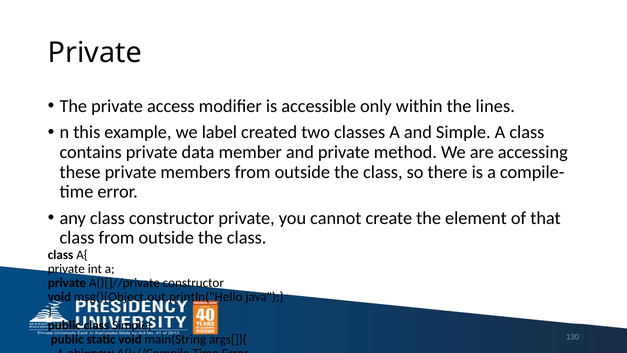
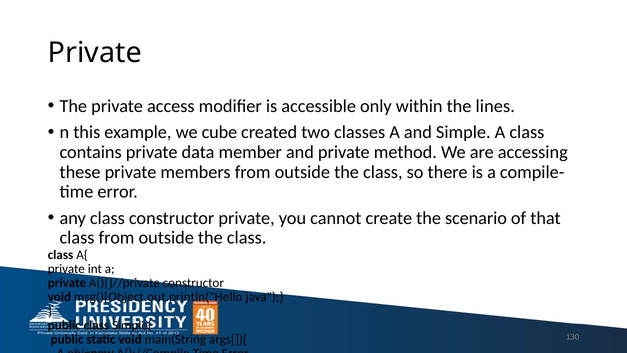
label: label -> cube (219, 132)
element: element -> scenario (476, 218)
